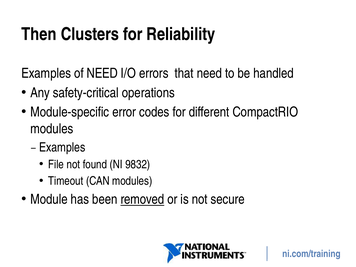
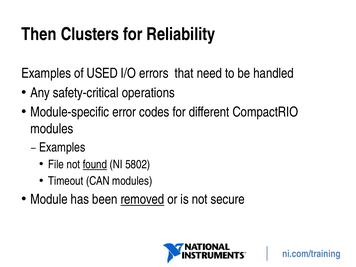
of NEED: NEED -> USED (102, 73)
found underline: none -> present (95, 164)
9832: 9832 -> 5802 (138, 164)
